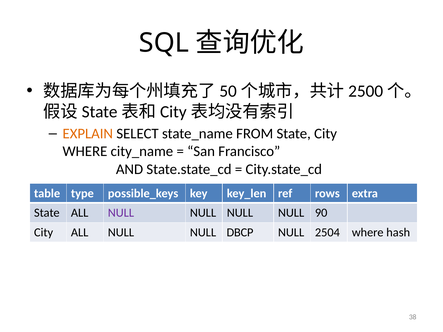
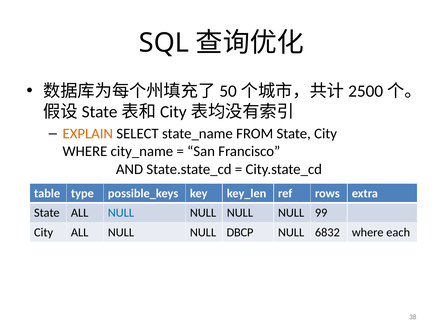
NULL colour: purple -> blue (121, 213)
90: 90 -> 99 (321, 213)
2504: 2504 -> 6832 (327, 232)
hash: hash -> each (398, 232)
